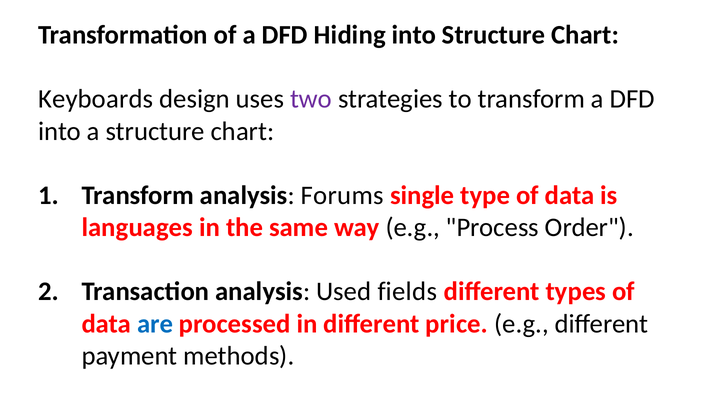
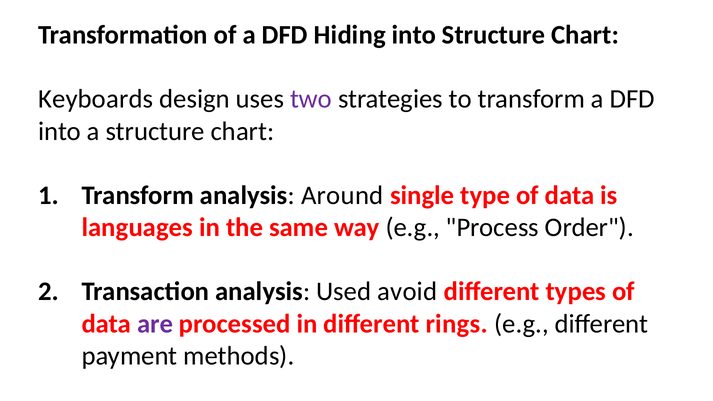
Forums: Forums -> Around (342, 195)
fields: fields -> avoid (407, 292)
are colour: blue -> purple (155, 324)
price: price -> rings (457, 324)
